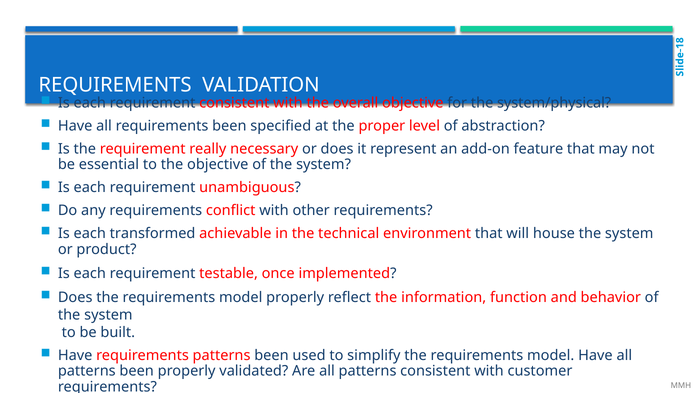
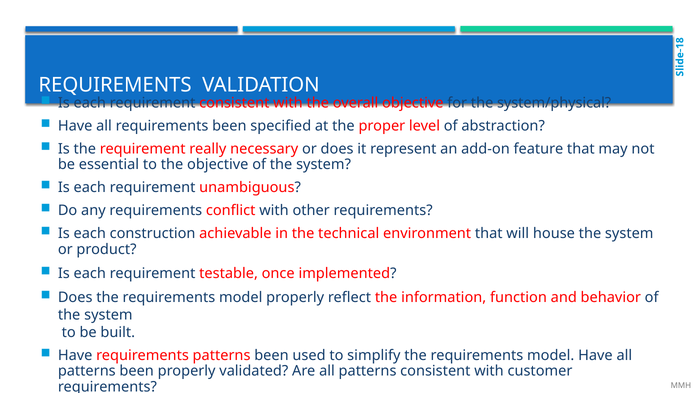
transformed: transformed -> construction (153, 233)
